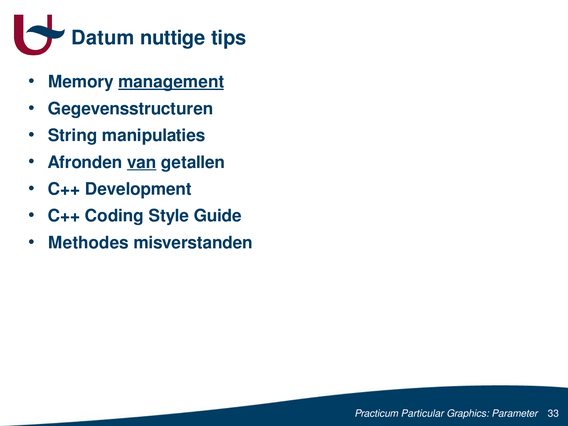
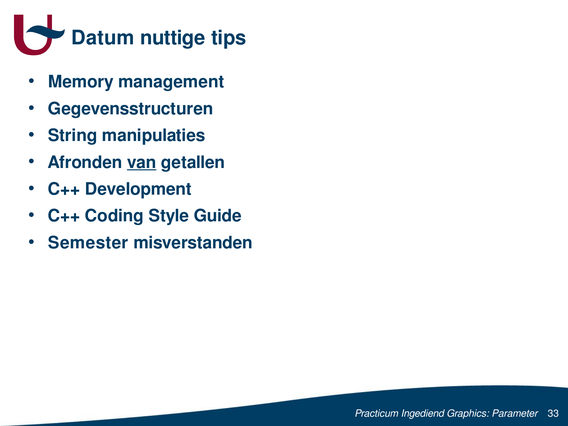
management underline: present -> none (171, 82)
Methodes: Methodes -> Semester (88, 243)
Particular: Particular -> Ingediend (422, 413)
